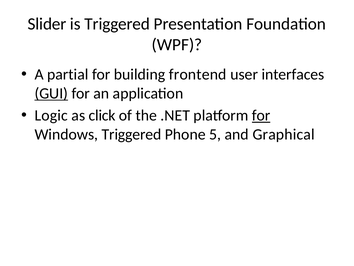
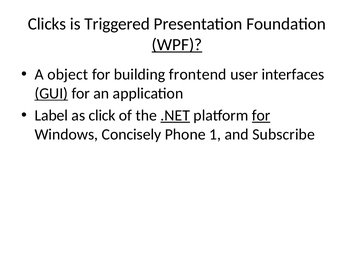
Slider: Slider -> Clicks (47, 24)
WPF underline: none -> present (177, 45)
partial: partial -> object (68, 74)
Logic: Logic -> Label (51, 115)
.NET underline: none -> present (175, 115)
Windows Triggered: Triggered -> Concisely (131, 134)
5: 5 -> 1 (215, 134)
Graphical: Graphical -> Subscribe (284, 134)
